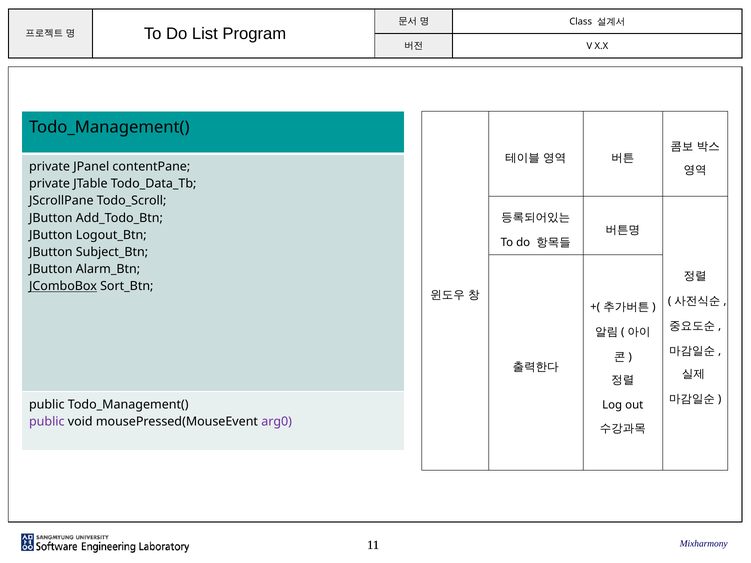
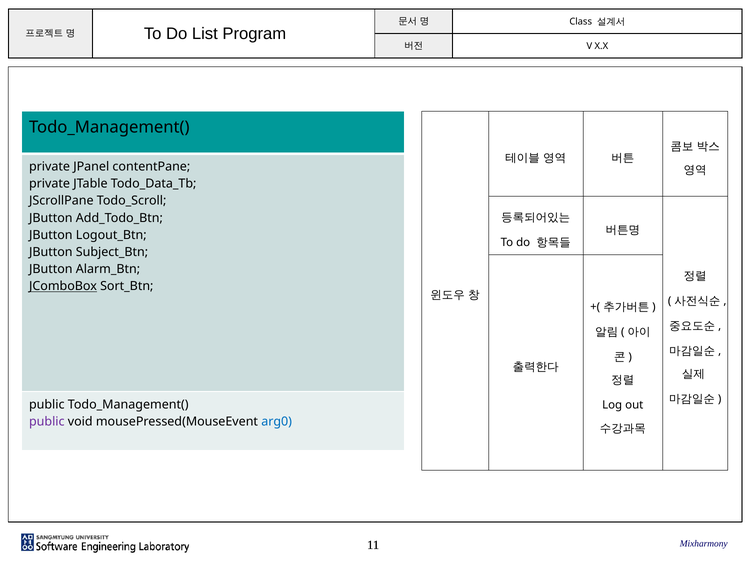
arg0 colour: purple -> blue (277, 422)
